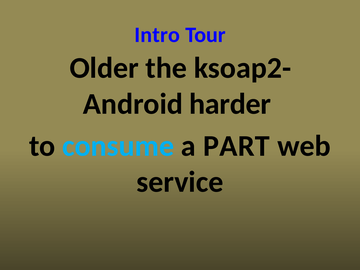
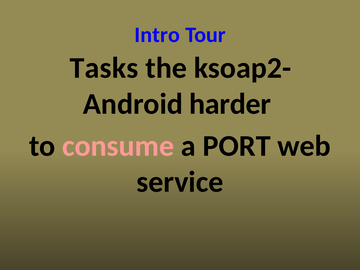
Older: Older -> Tasks (104, 68)
consume colour: light blue -> pink (118, 146)
PART: PART -> PORT (237, 146)
